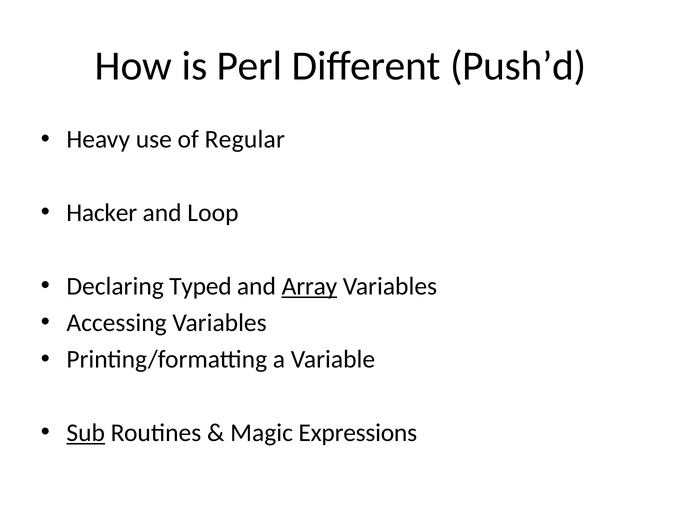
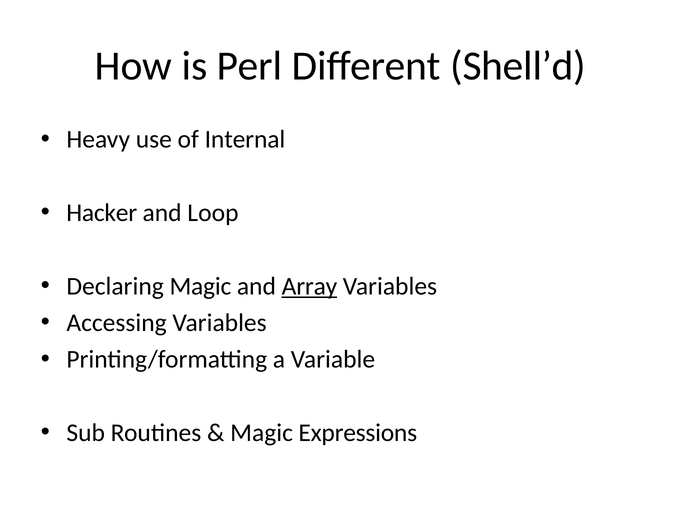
Push’d: Push’d -> Shell’d (518, 66)
Regular: Regular -> Internal (245, 140)
Declaring Typed: Typed -> Magic (200, 287)
Sub underline: present -> none (86, 434)
